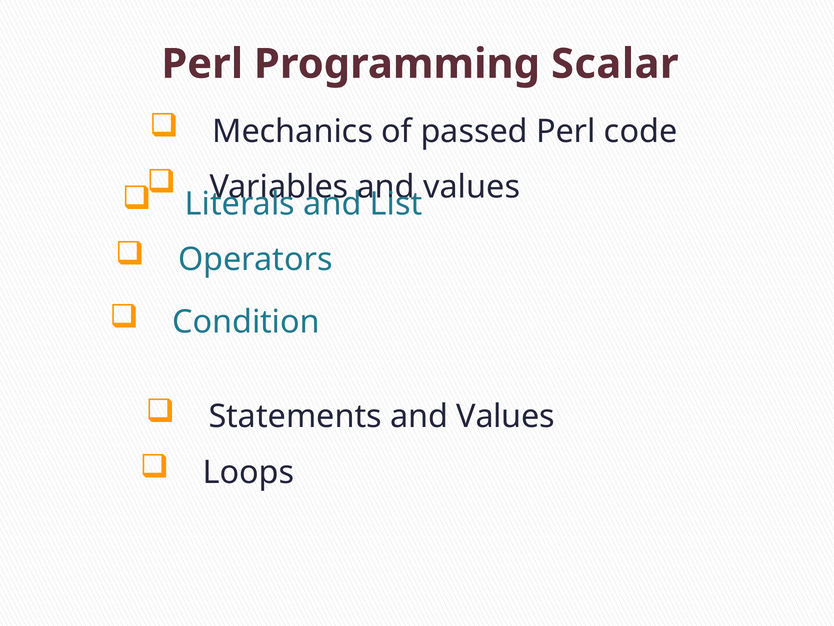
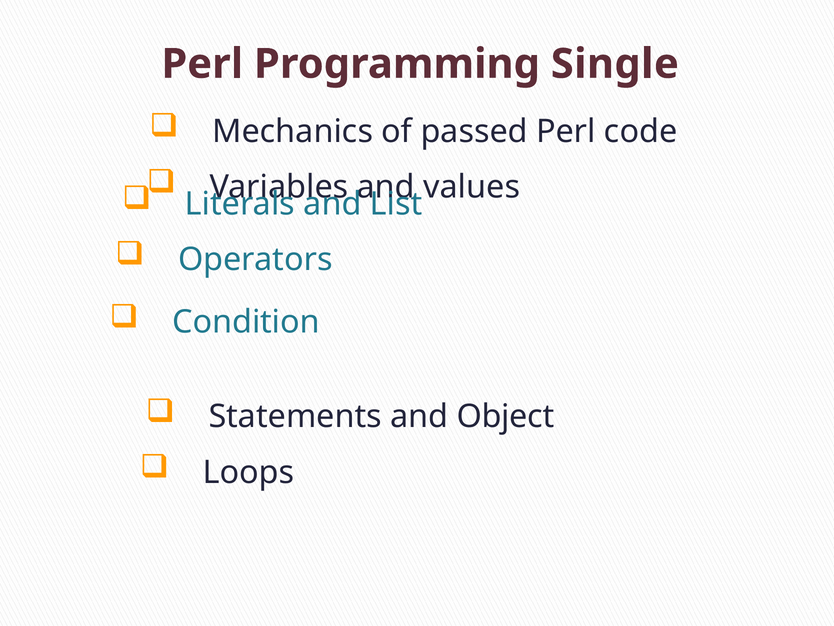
Scalar: Scalar -> Single (615, 64)
Statements and Values: Values -> Object (506, 416)
